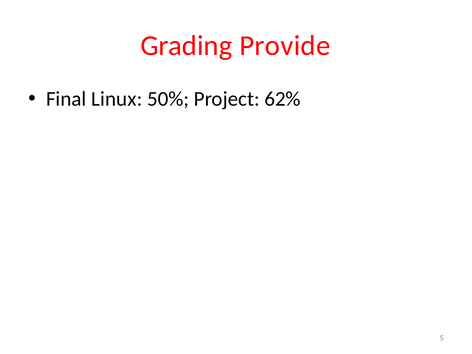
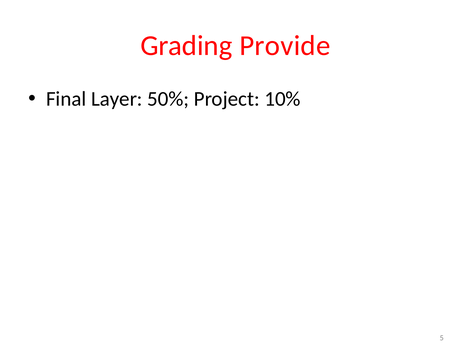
Linux: Linux -> Layer (117, 99)
62%: 62% -> 10% (283, 99)
